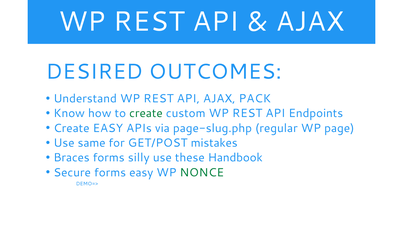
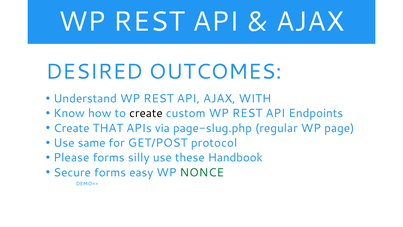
PACK: PACK -> WITH (255, 98)
create colour: green -> black (146, 113)
Create EASY: EASY -> THAT (108, 128)
mistakes: mistakes -> protocol (214, 143)
Braces: Braces -> Please (71, 158)
